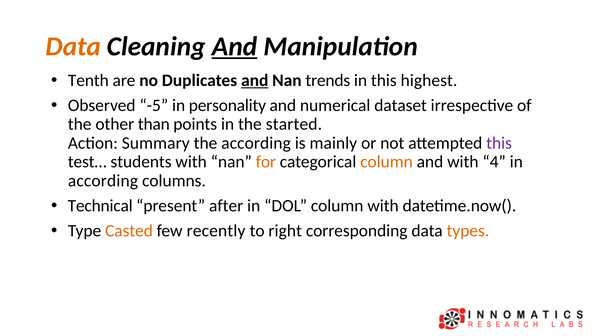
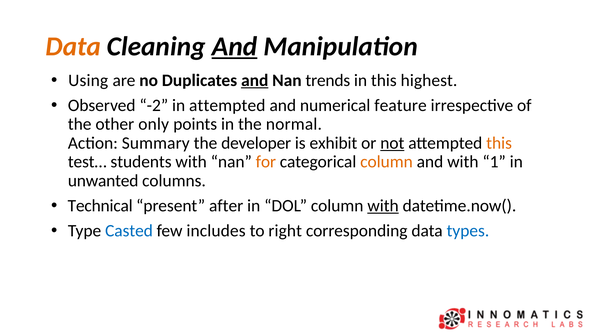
Tenth: Tenth -> Using (88, 80)
-5: -5 -> -2 (154, 105)
in personality: personality -> attempted (227, 105)
dataset: dataset -> feature (400, 105)
than: than -> only (154, 124)
started: started -> normal (294, 124)
the according: according -> developer (256, 143)
mainly: mainly -> exhibit (333, 143)
not underline: none -> present (392, 143)
this colour: purple -> orange (499, 143)
4: 4 -> 1 (494, 162)
according: according -> unwanted (103, 180)
with underline: none -> present (383, 205)
Casted colour: orange -> blue (129, 230)
recently: recently -> includes (216, 230)
types colour: orange -> blue (468, 230)
